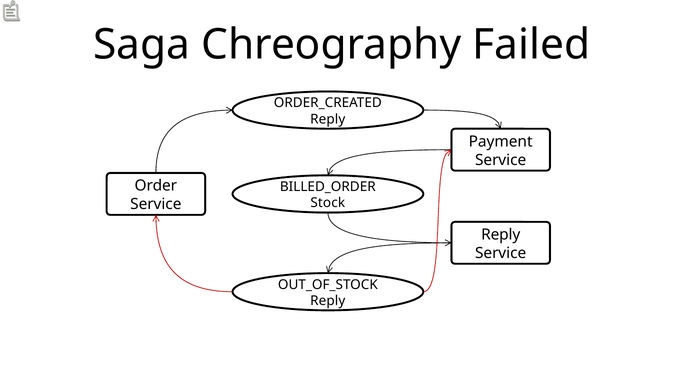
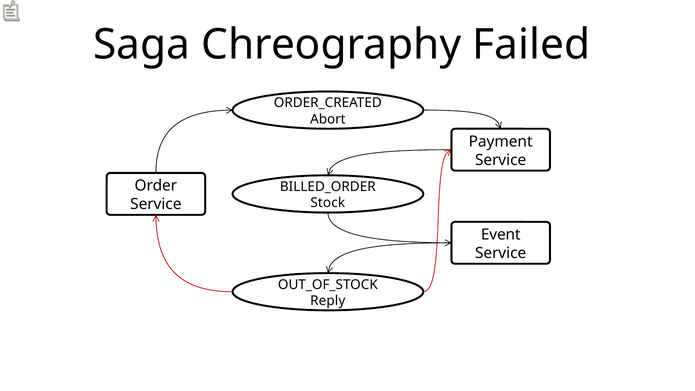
Reply: Reply -> Abort (328, 119)
Reply: Reply -> Event (501, 235)
